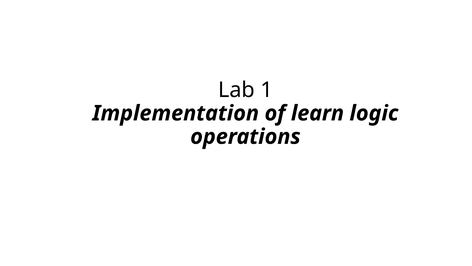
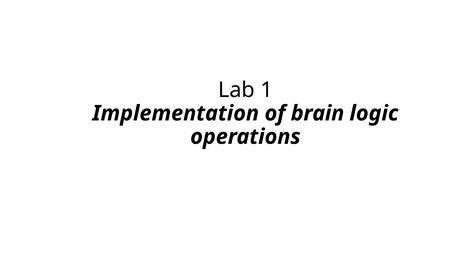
learn: learn -> brain (318, 113)
